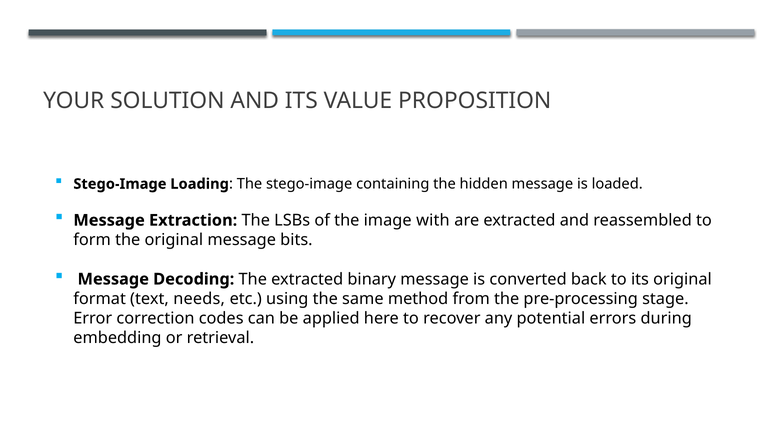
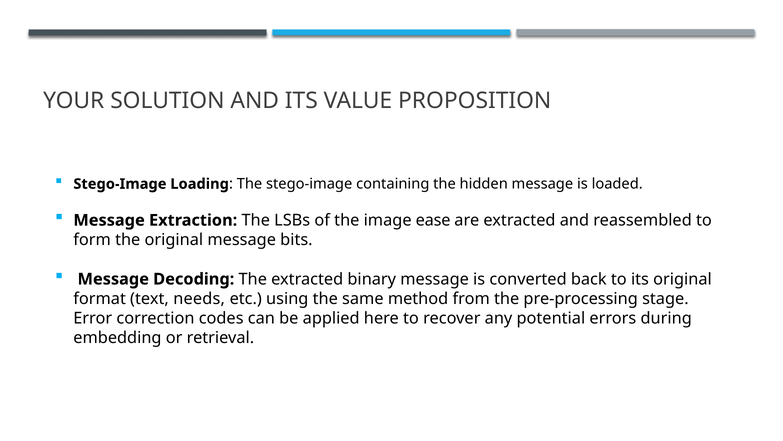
with: with -> ease (433, 220)
